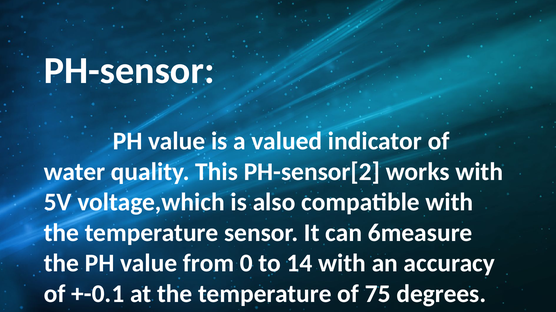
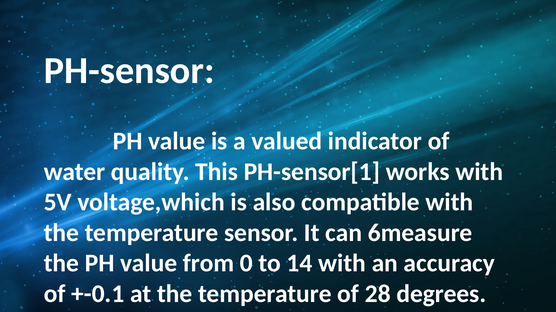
PH-sensor[2: PH-sensor[2 -> PH-sensor[1 (312, 172)
75: 75 -> 28 (378, 294)
